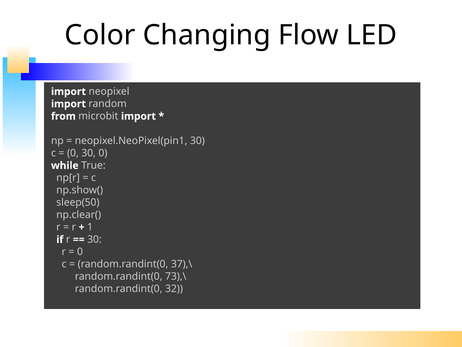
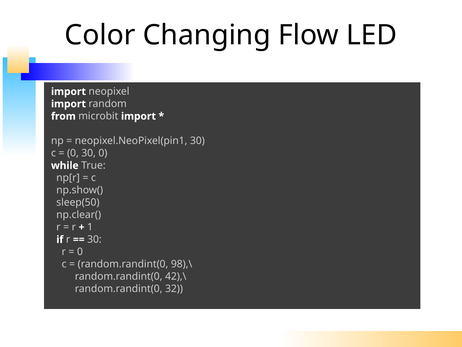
37),\: 37),\ -> 98),\ (182, 264)
73),\: 73),\ -> 42),\ (176, 276)
